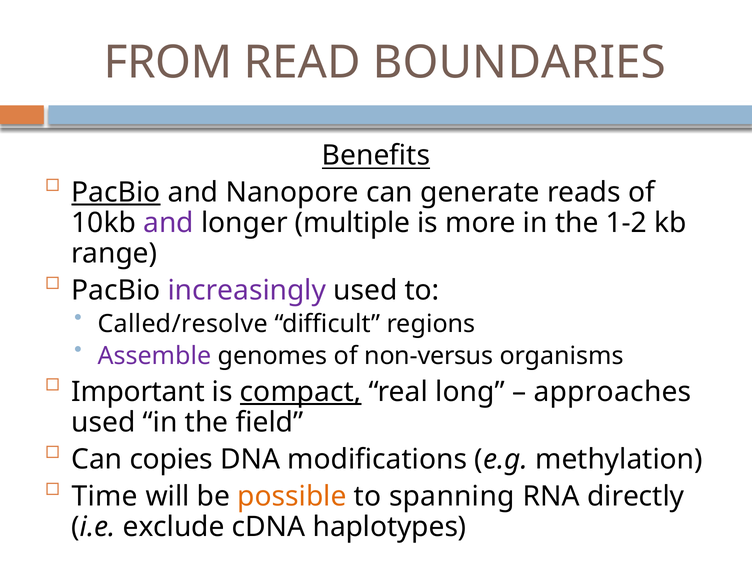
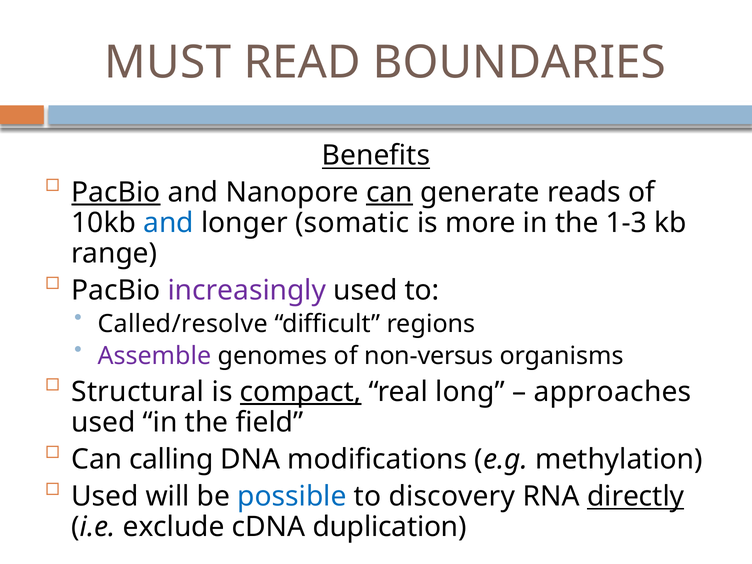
FROM: FROM -> MUST (168, 63)
can underline: none -> present (390, 192)
and colour: purple -> blue (169, 223)
multiple: multiple -> somatic (352, 223)
1-2: 1-2 -> 1-3 (626, 223)
Important: Important -> Structural (138, 392)
copies: copies -> calling (171, 459)
Time: Time -> Used (105, 496)
possible colour: orange -> blue (292, 496)
spanning: spanning -> discovery (452, 496)
directly underline: none -> present (636, 496)
haplotypes: haplotypes -> duplication (390, 527)
